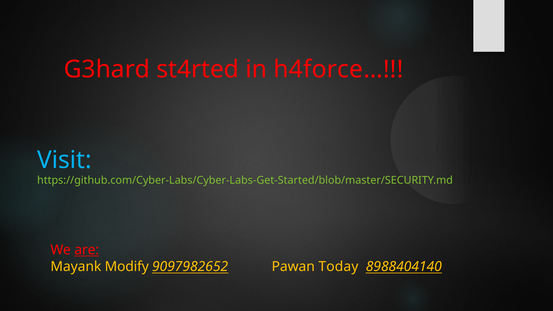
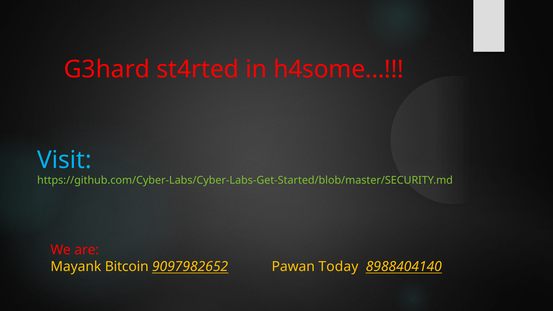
h4force…: h4force… -> h4some… (339, 69)
are underline: present -> none (87, 250)
Modify: Modify -> Bitcoin (127, 267)
